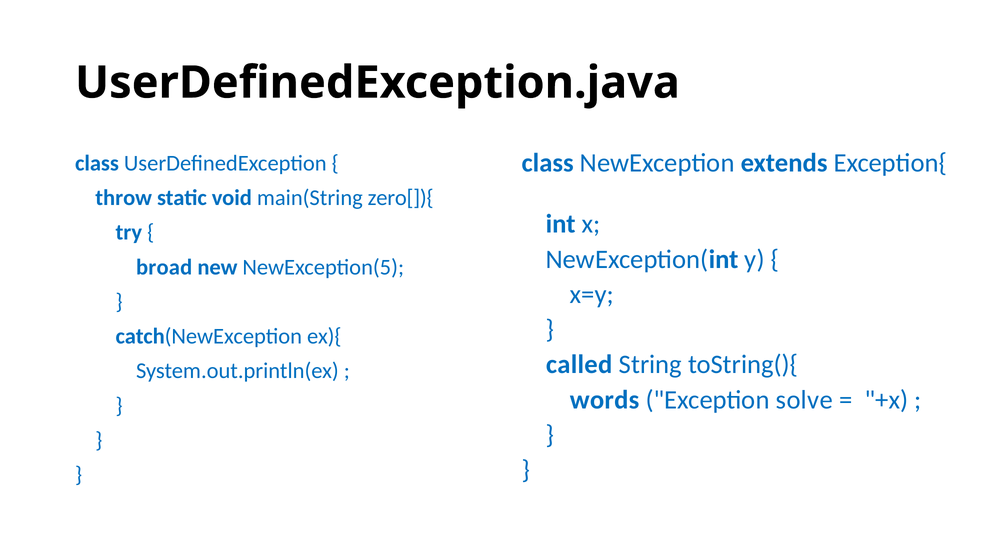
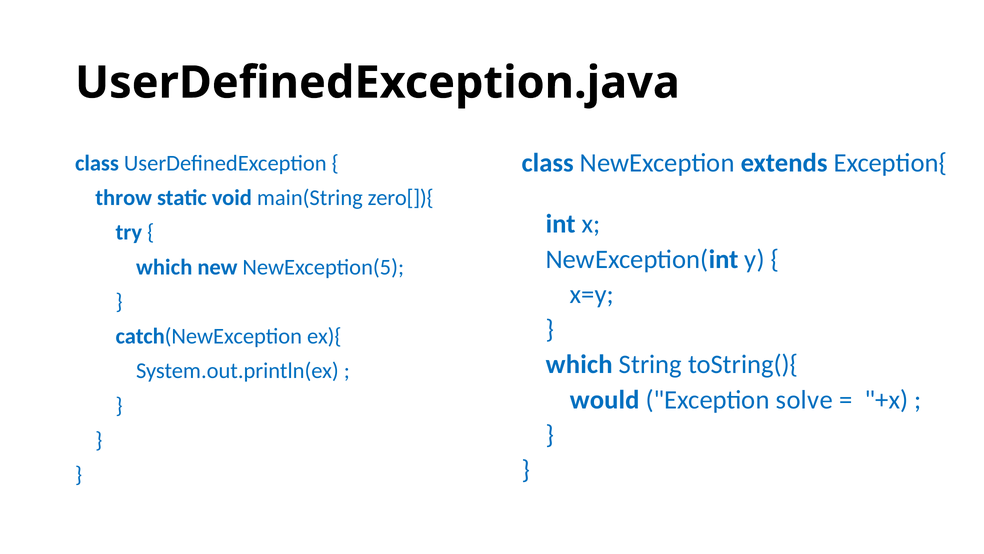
broad: broad -> which (164, 267)
called: called -> which (579, 364)
words: words -> would (605, 399)
